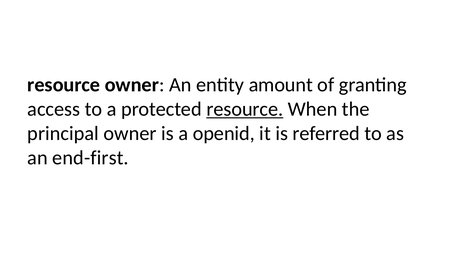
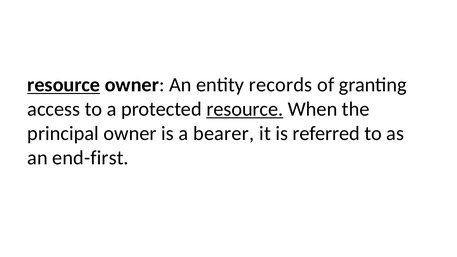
resource underline: none -> present (64, 85)
amount: amount -> records (281, 85)
openid: openid -> bearer (224, 134)
